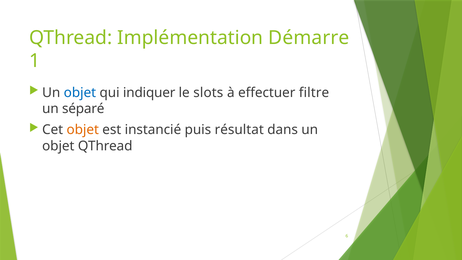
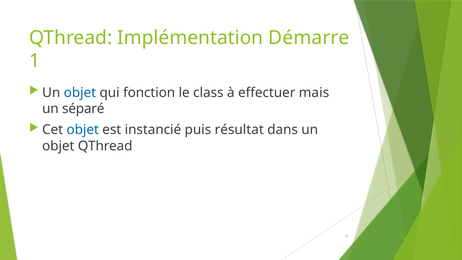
indiquer: indiquer -> fonction (149, 93)
slots: slots -> class (208, 93)
filtre: filtre -> mais (314, 93)
objet colour: orange -> blue (83, 130)
